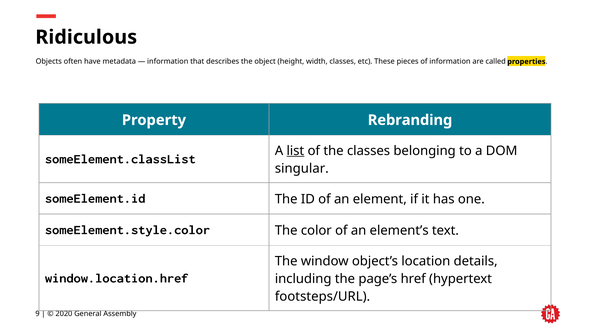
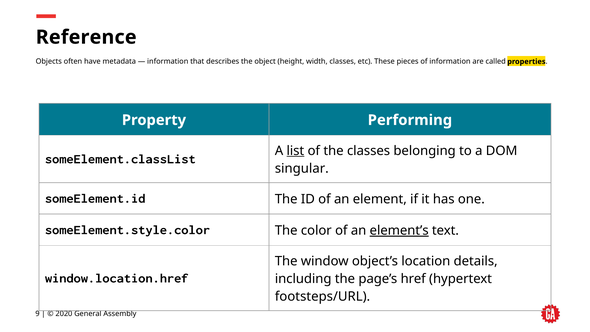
Ridiculous: Ridiculous -> Reference (86, 37)
Rebranding: Rebranding -> Performing (410, 120)
element’s underline: none -> present (399, 230)
